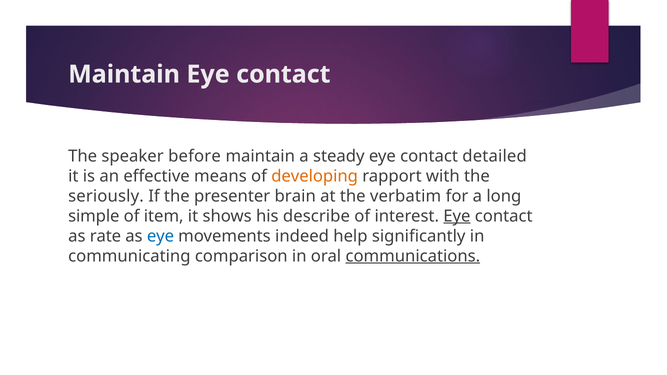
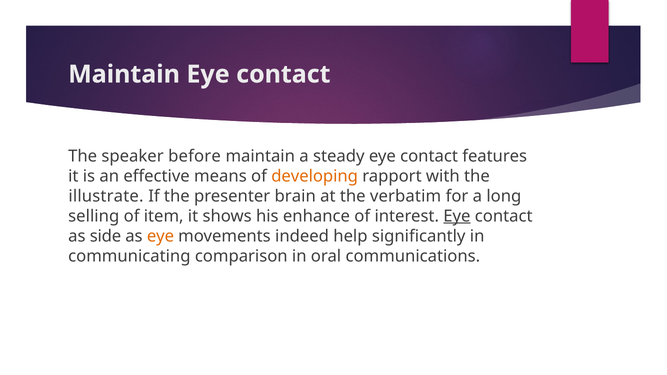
detailed: detailed -> features (495, 156)
seriously: seriously -> illustrate (106, 196)
simple: simple -> selling (94, 216)
describe: describe -> enhance (316, 216)
rate: rate -> side (105, 236)
eye colour: blue -> orange (161, 236)
communications underline: present -> none (413, 256)
